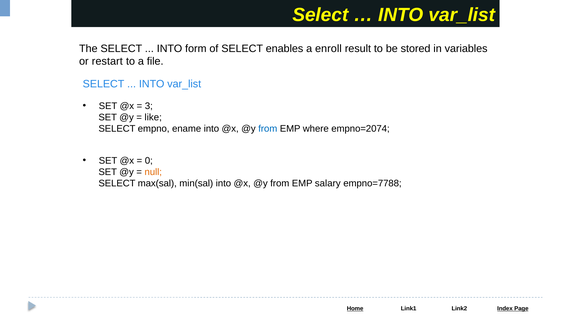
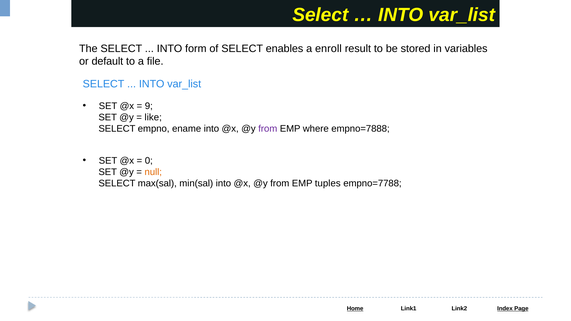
restart: restart -> default (107, 61)
3: 3 -> 9 (149, 106)
from colour: blue -> purple (268, 129)
empno=2074: empno=2074 -> empno=7888 (360, 129)
salary: salary -> tuples (328, 184)
